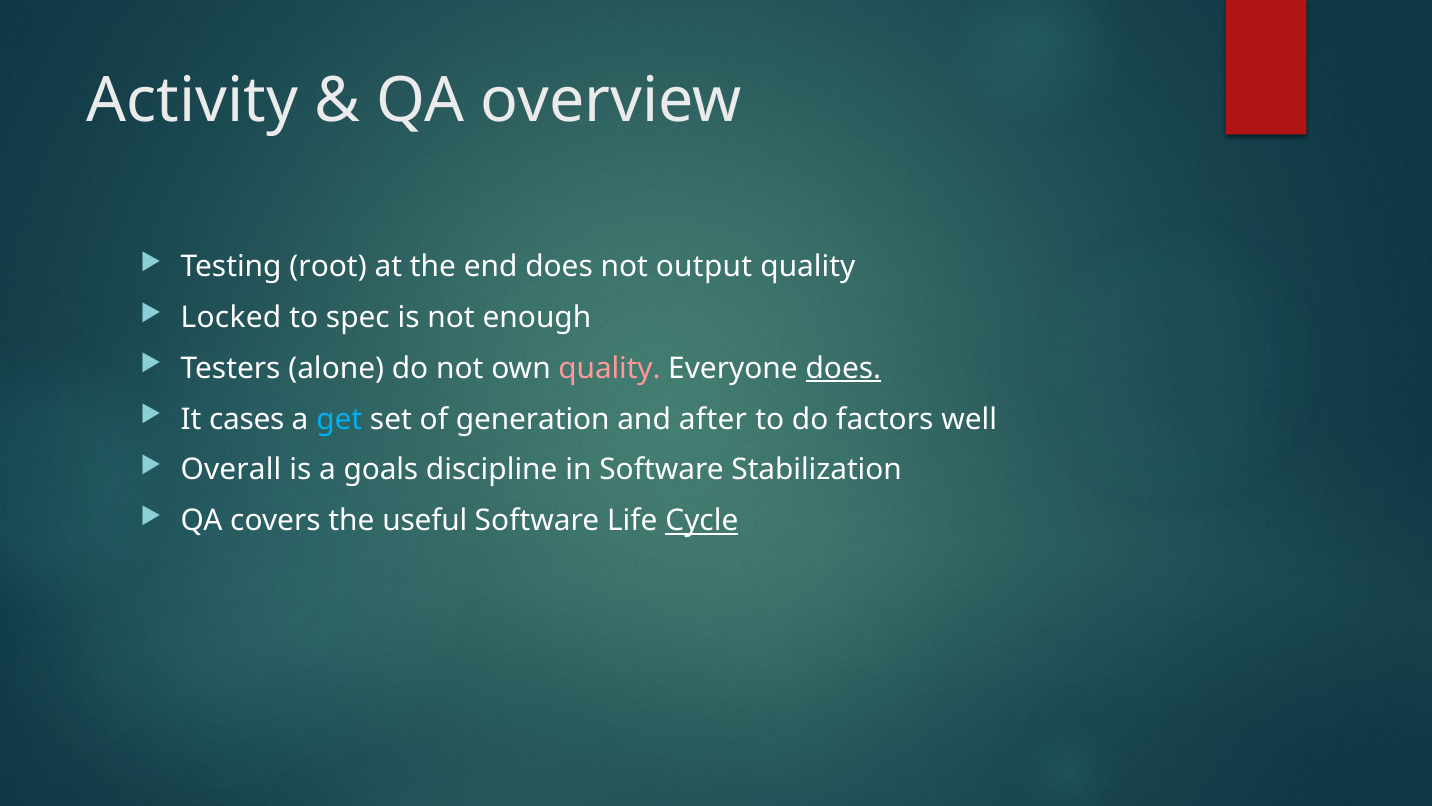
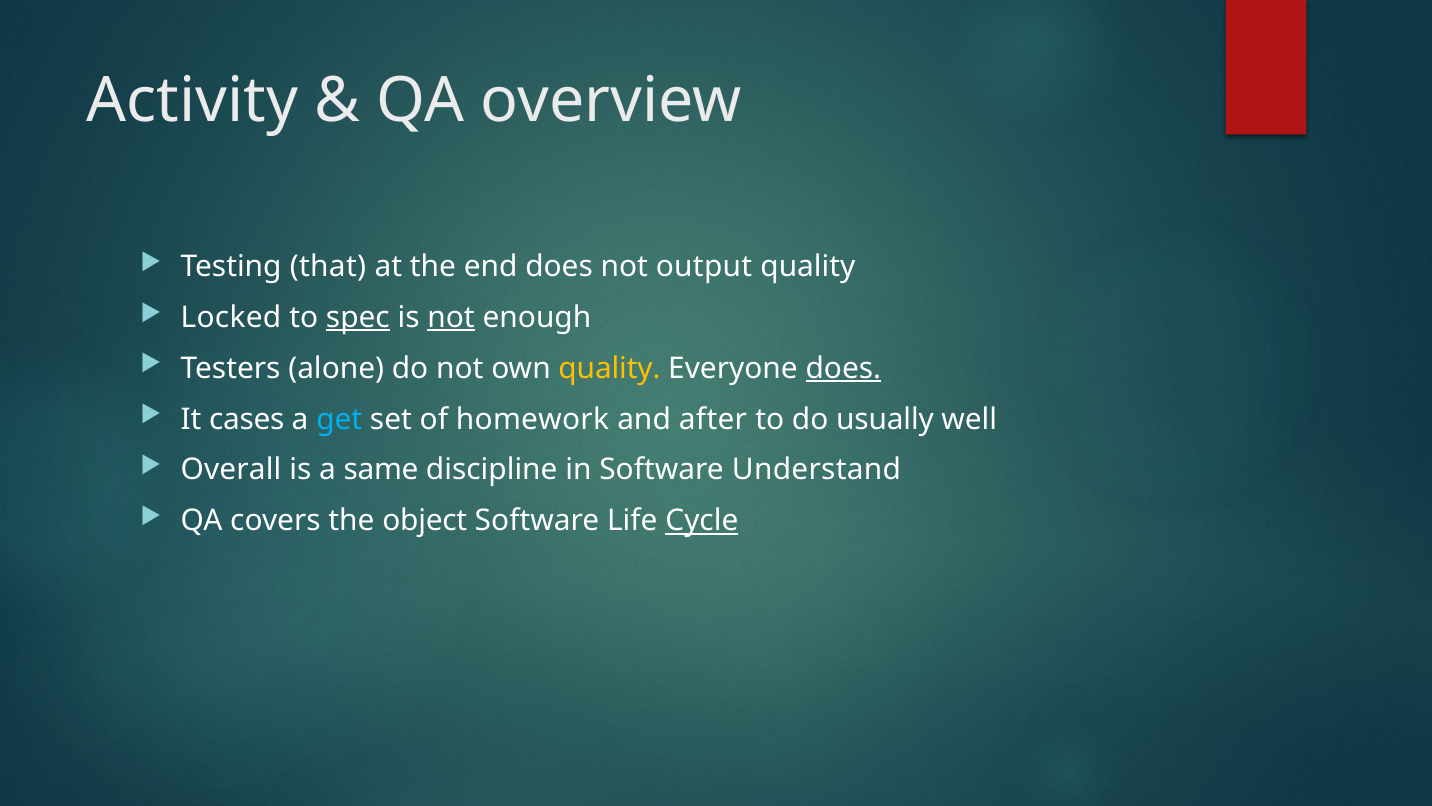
root: root -> that (328, 267)
spec underline: none -> present (358, 317)
not underline: none -> present (451, 317)
quality colour: pink -> yellow (610, 368)
generation: generation -> homework (532, 419)
factors: factors -> usually (885, 419)
goals: goals -> same (381, 470)
Stabilization: Stabilization -> Understand (816, 470)
useful: useful -> object (425, 520)
